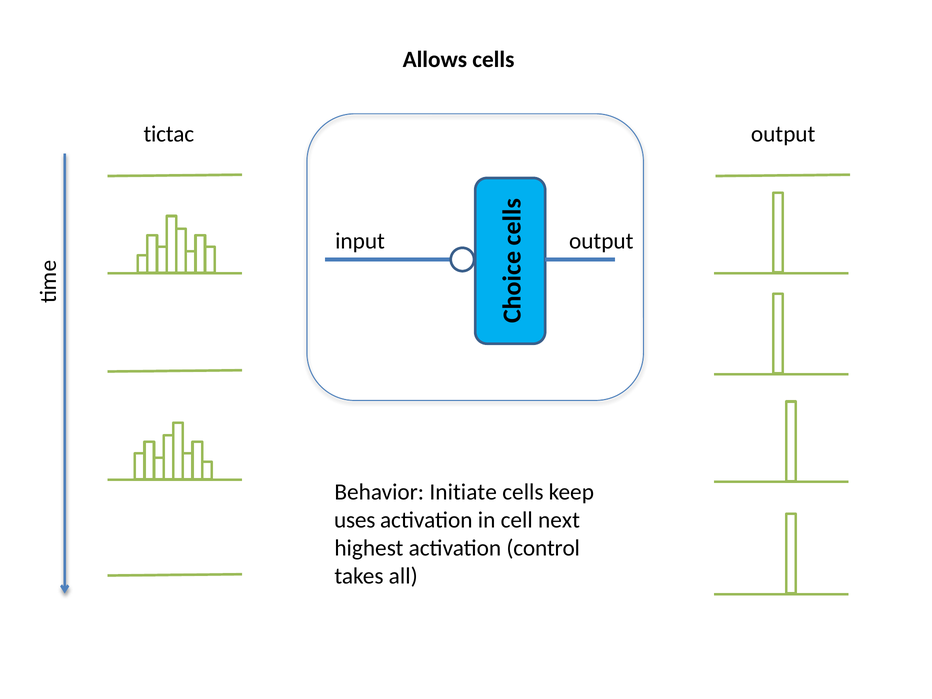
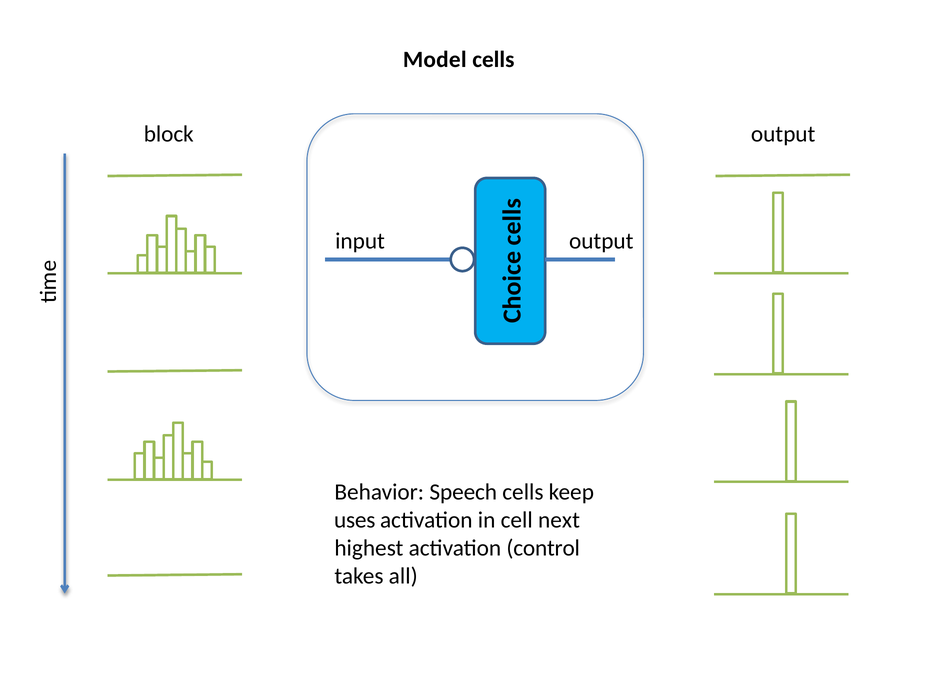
Allows: Allows -> Model (435, 60)
tictac: tictac -> block (169, 134)
Initiate: Initiate -> Speech (463, 492)
